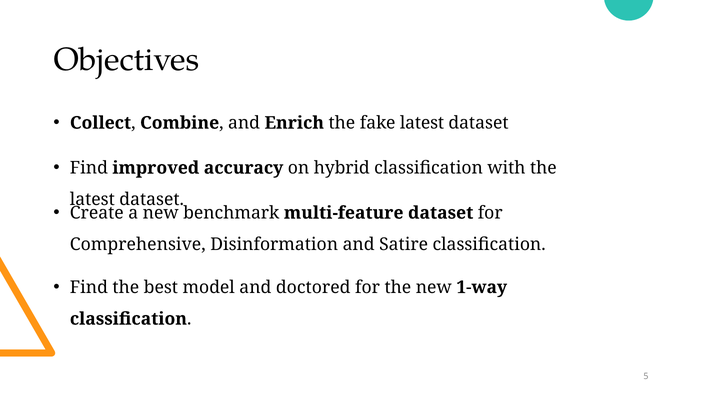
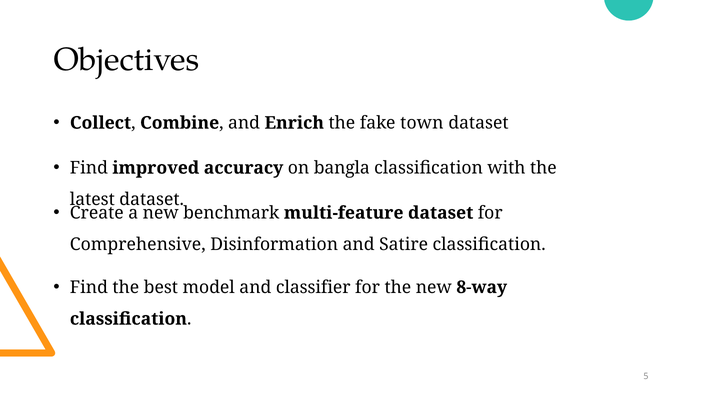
fake latest: latest -> town (422, 123)
hybrid: hybrid -> bangla (342, 168)
doctored: doctored -> classifier (313, 287)
1-way: 1-way -> 8-way (482, 287)
